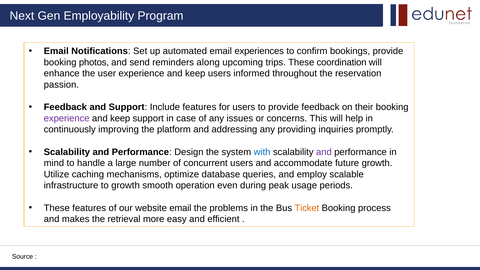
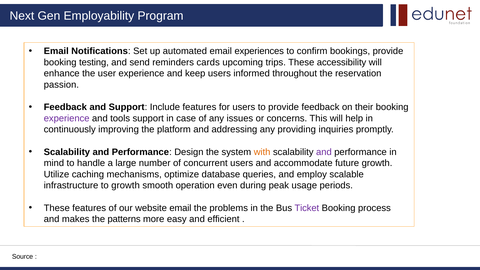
photos: photos -> testing (94, 62)
along: along -> cards (208, 62)
coordination: coordination -> accessibility (342, 62)
keep: keep -> tools (120, 118)
with colour: blue -> orange (262, 152)
Ticket colour: orange -> purple (307, 208)
retrieval: retrieval -> patterns (124, 219)
